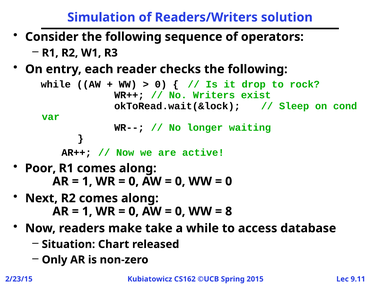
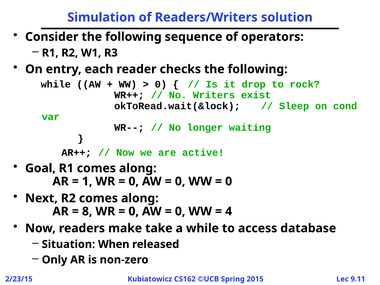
Poor: Poor -> Goal (40, 168)
1: 1 -> 8 (87, 211)
8: 8 -> 4 (229, 211)
Chart: Chart -> When (114, 244)
